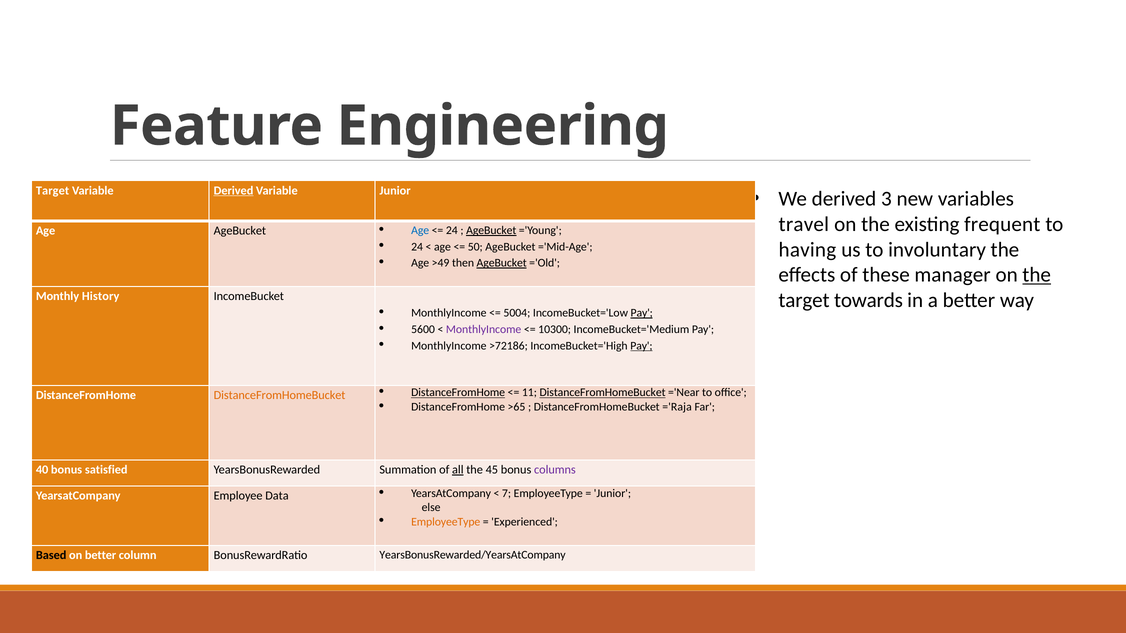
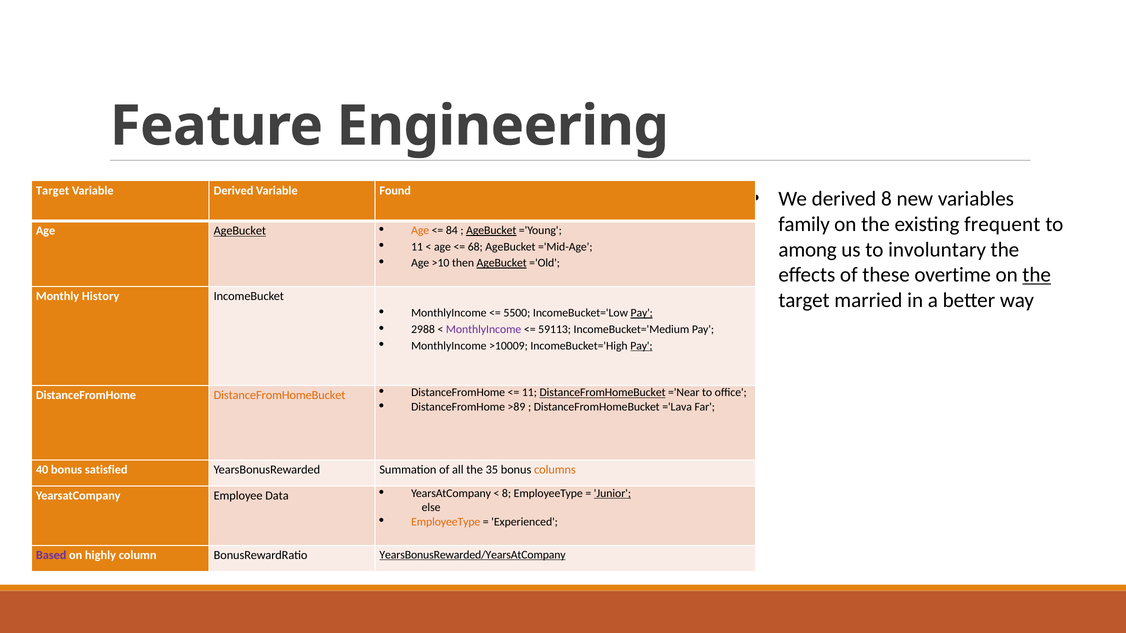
Derived underline: present -> none (234, 191)
Variable Junior: Junior -> Found (395, 191)
derived 3: 3 -> 8 (886, 199)
travel: travel -> family (804, 224)
AgeBucket underline: none -> present (240, 231)
Age colour: blue -> orange (420, 230)
24: 24 -> 84 (452, 230)
having: having -> among (808, 250)
24: 24 -> 11 (417, 247)
50: 50 -> 68 (475, 247)
>49: >49 -> >10 (441, 263)
manager: manager -> overtime (953, 275)
towards: towards -> married (868, 300)
5004: 5004 -> 5500 (517, 313)
5600: 5600 -> 2988 (423, 330)
10300: 10300 -> 59113 (555, 330)
>72186: >72186 -> >10009 (508, 346)
DistanceFromHome underline: present -> none (458, 393)
>65: >65 -> >89 (516, 407)
='Raja: ='Raja -> ='Lava (677, 407)
all underline: present -> none (458, 470)
45: 45 -> 35 (492, 470)
columns colour: purple -> orange (555, 470)
7: 7 -> 8 (507, 494)
Junior underline: none -> present (612, 494)
Based colour: black -> purple (51, 555)
on better: better -> highly (100, 555)
YearsBonusRewarded/YearsAtCompany underline: none -> present (473, 555)
